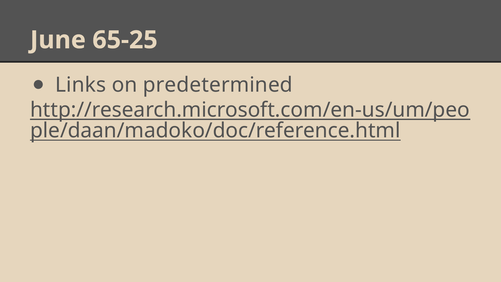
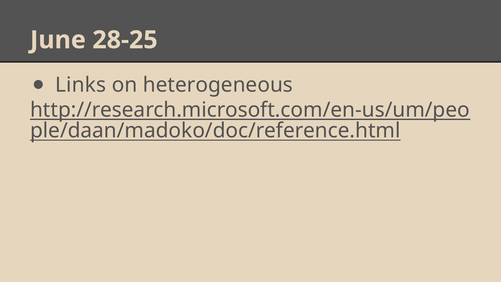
65-25: 65-25 -> 28-25 (125, 40)
predetermined: predetermined -> heterogeneous (218, 85)
